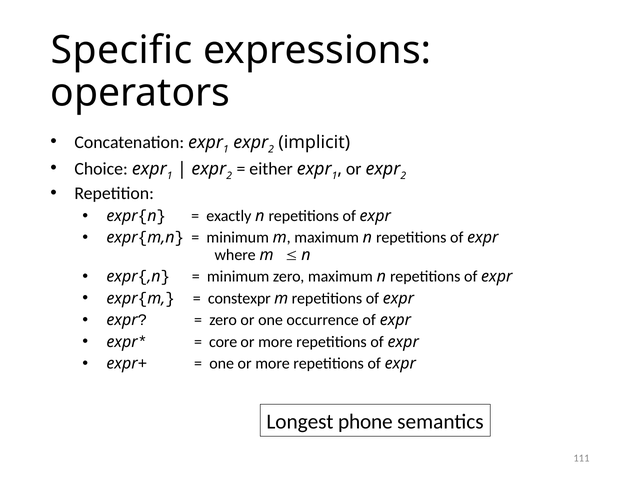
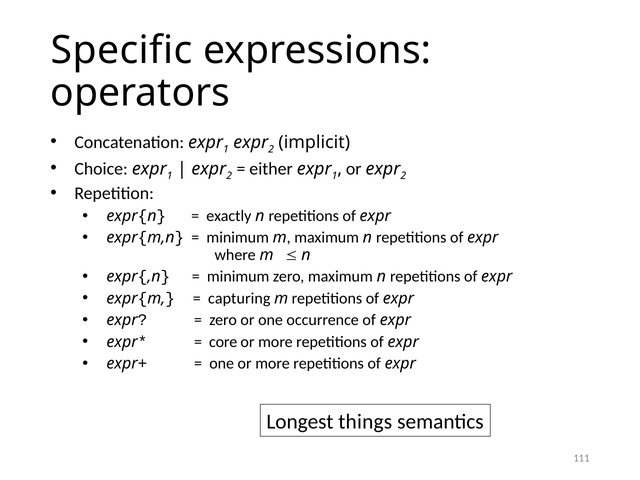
constexpr: constexpr -> capturing (239, 298)
phone: phone -> things (365, 422)
